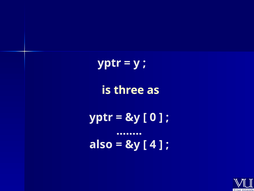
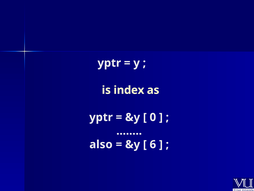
three: three -> index (129, 90)
4: 4 -> 6 (153, 144)
